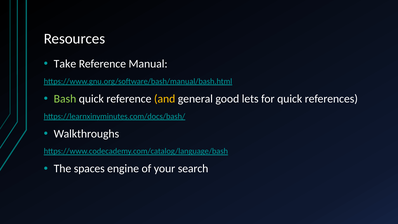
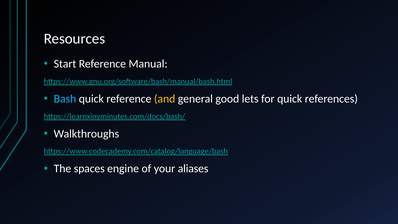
Take: Take -> Start (65, 64)
Bash colour: light green -> light blue (65, 99)
search: search -> aliases (193, 169)
